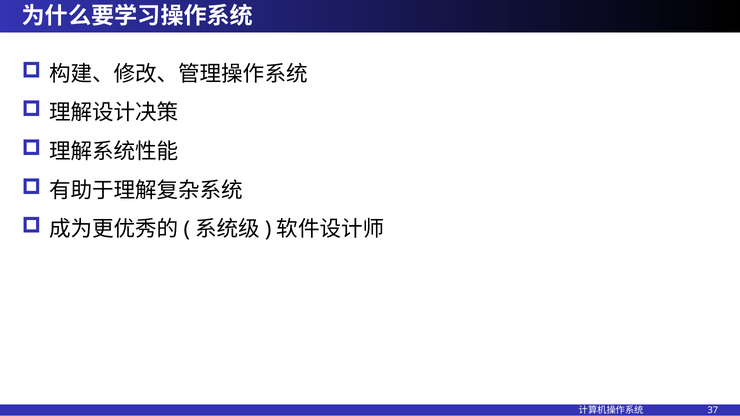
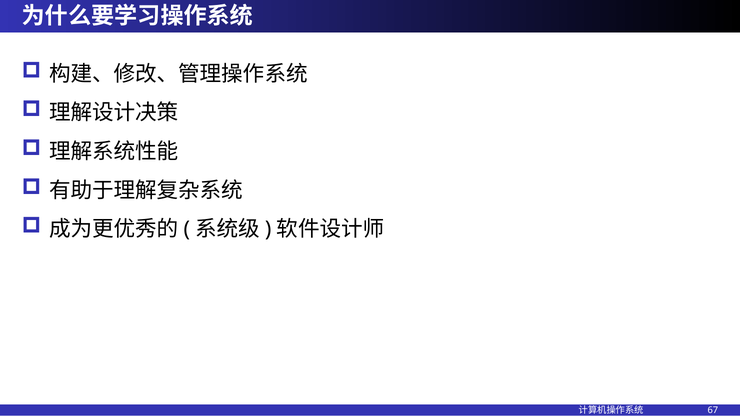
37: 37 -> 67 (713, 410)
